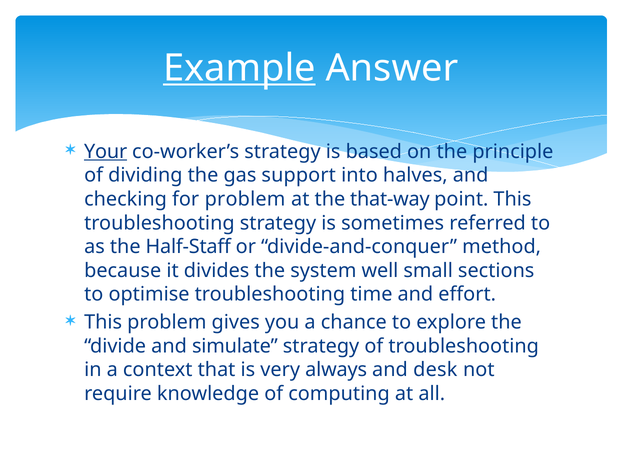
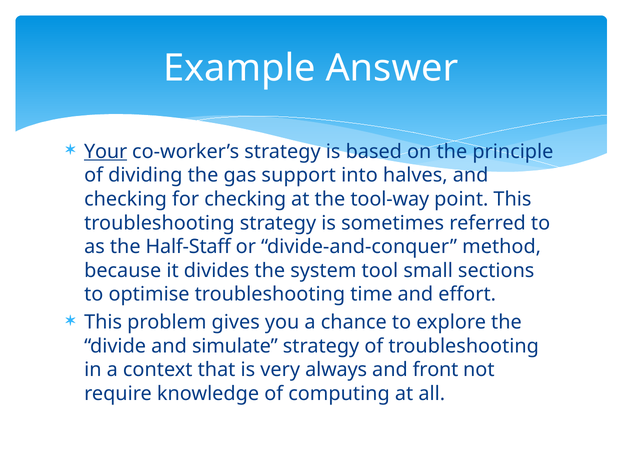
Example underline: present -> none (239, 68)
for problem: problem -> checking (245, 199)
that-way: that-way -> tool-way (390, 199)
well: well -> tool (380, 271)
desk: desk -> front (435, 370)
